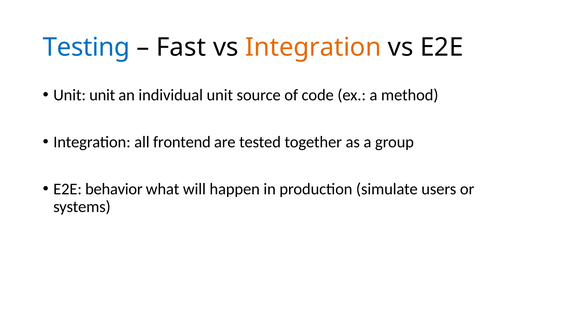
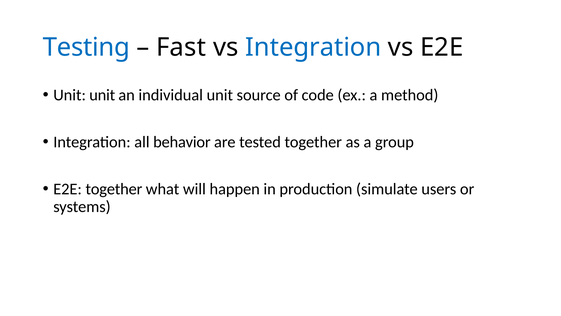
Integration colour: orange -> blue (313, 47)
frontend: frontend -> behavior (182, 142)
E2E behavior: behavior -> together (114, 189)
